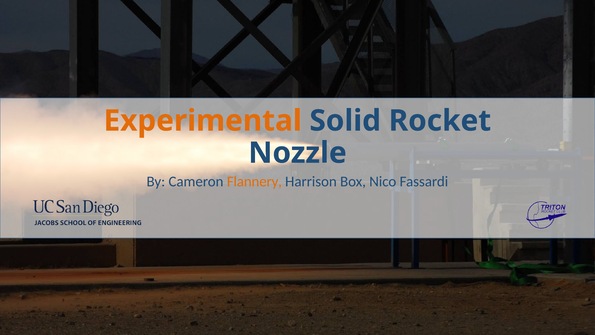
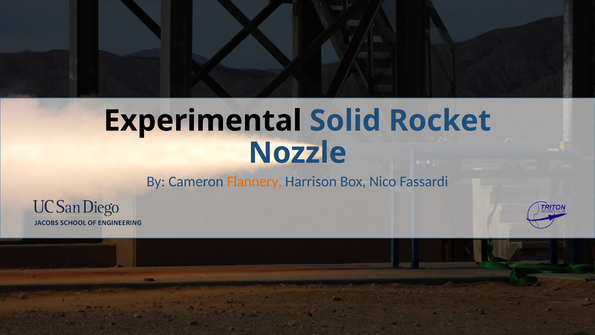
Experimental colour: orange -> black (203, 121)
